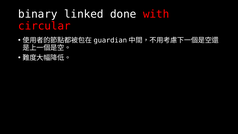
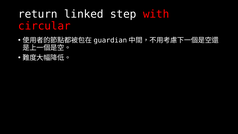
binary: binary -> return (38, 14)
done: done -> step (123, 14)
